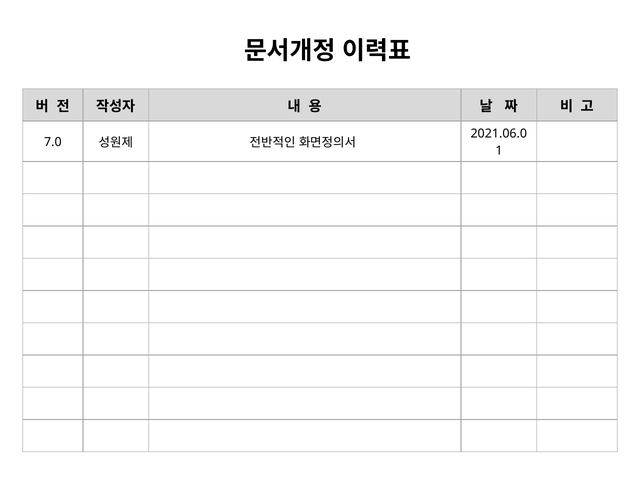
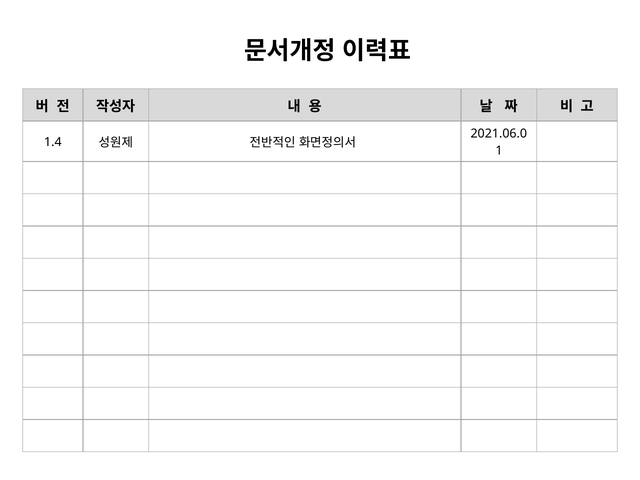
7.0: 7.0 -> 1.4 (53, 142)
